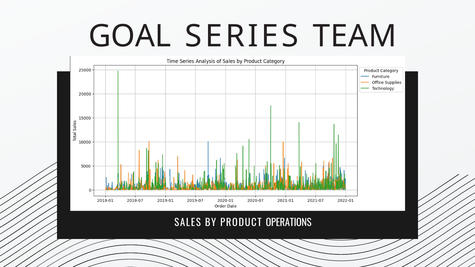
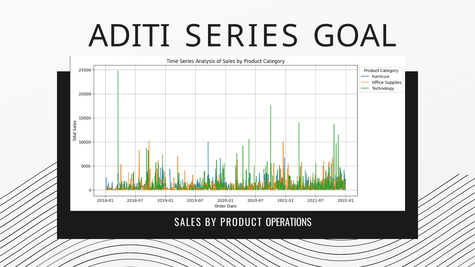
GOAL: GOAL -> ADITI (129, 36)
TEAM: TEAM -> GOAL (355, 36)
